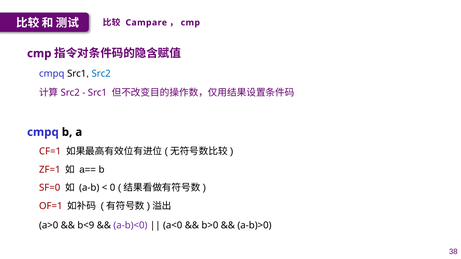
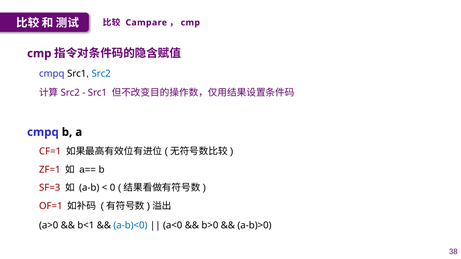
SF=0: SF=0 -> SF=3 (50, 188)
b<9: b<9 -> b<1 (86, 225)
a-b)<0 colour: purple -> blue (130, 225)
